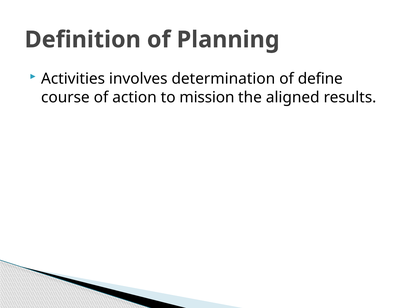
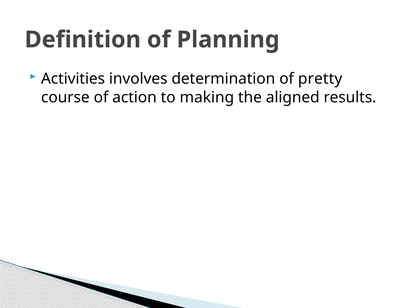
define: define -> pretty (320, 79)
mission: mission -> making (207, 97)
